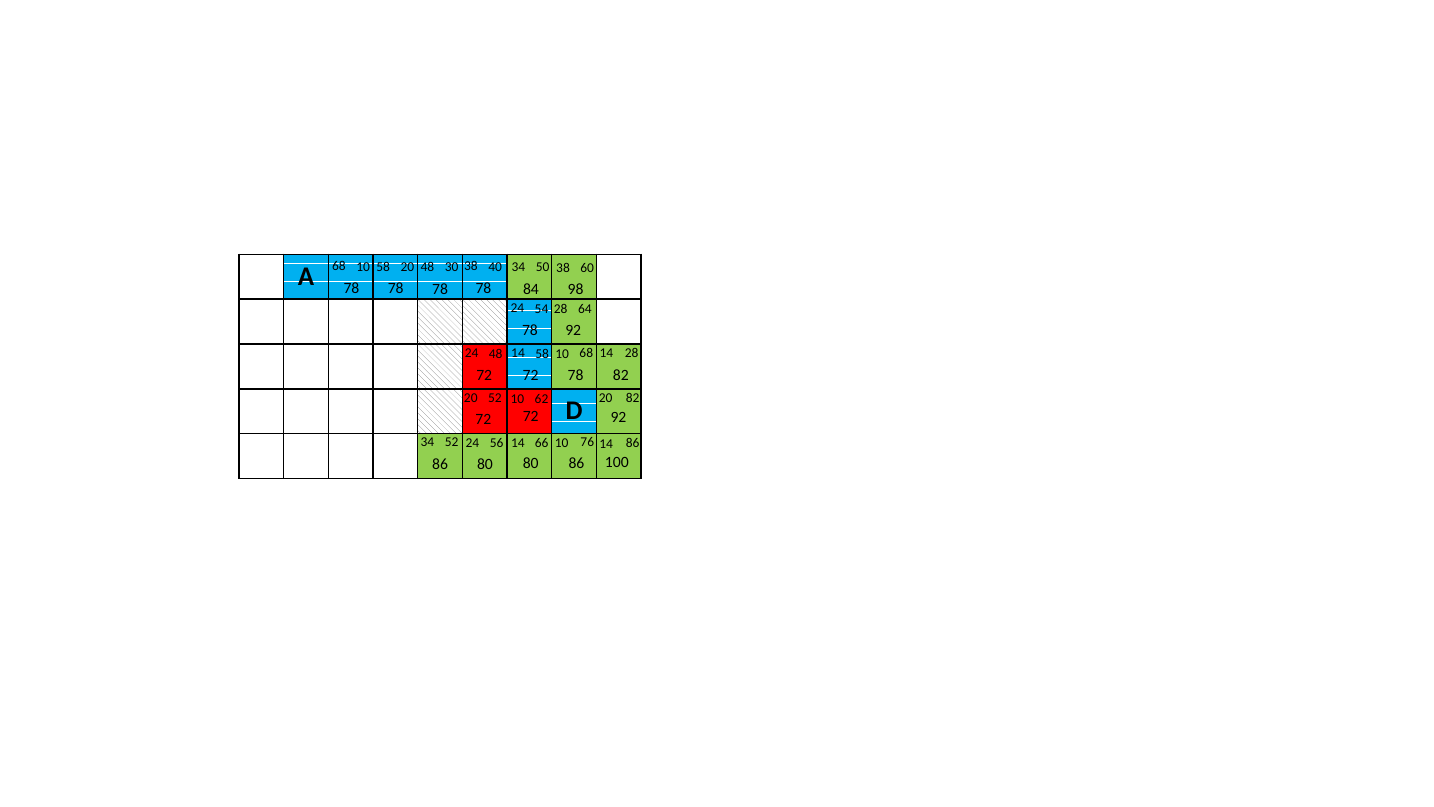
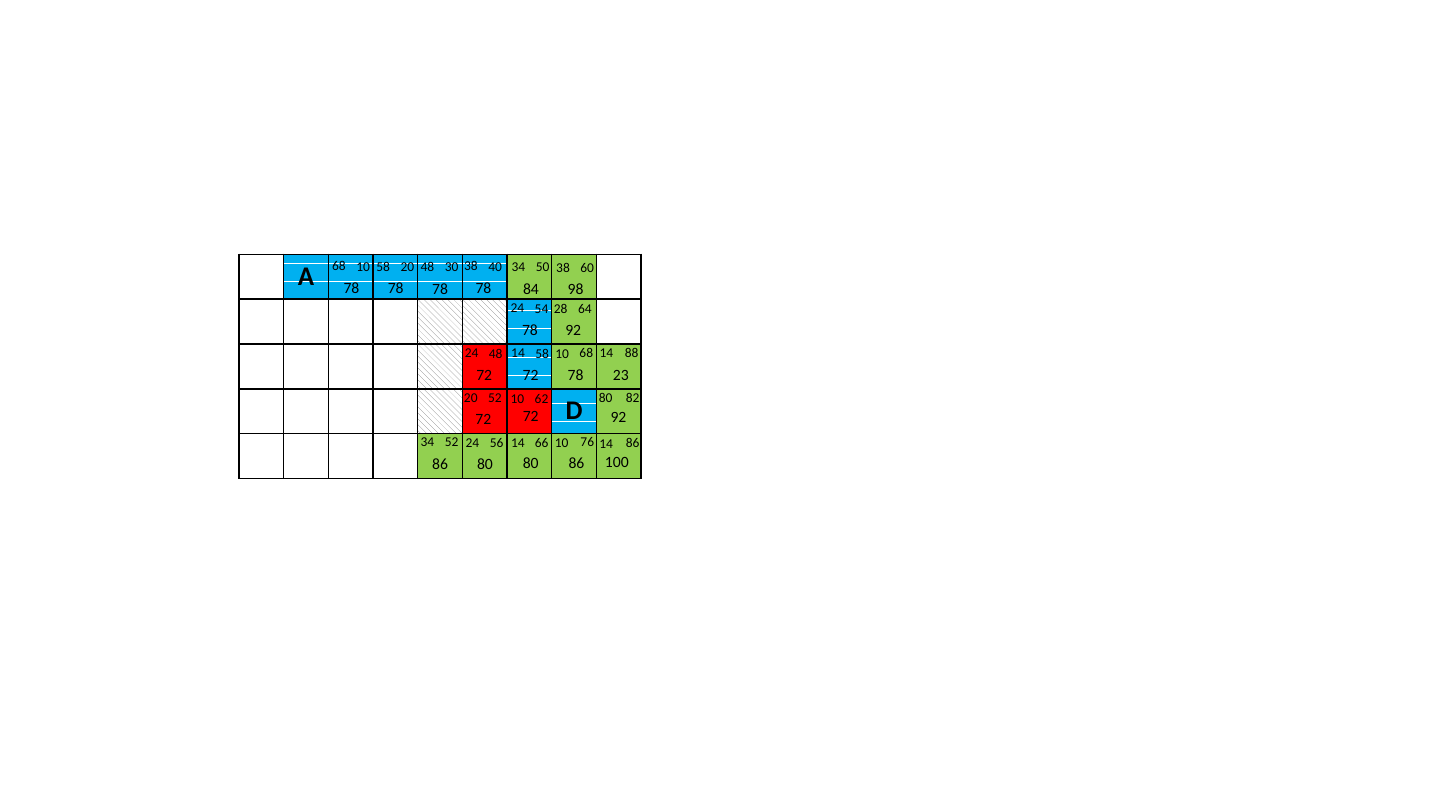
58 28: 28 -> 88 (632, 353)
78 82: 82 -> 23 (621, 375)
10 20: 20 -> 80 (606, 398)
